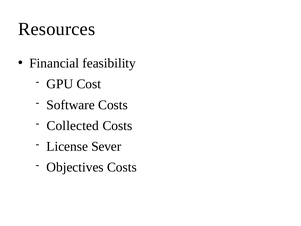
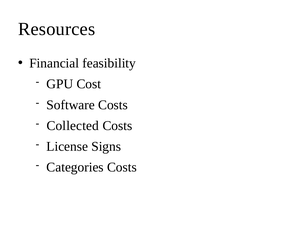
Sever: Sever -> Signs (106, 146)
Objectives: Objectives -> Categories (75, 167)
